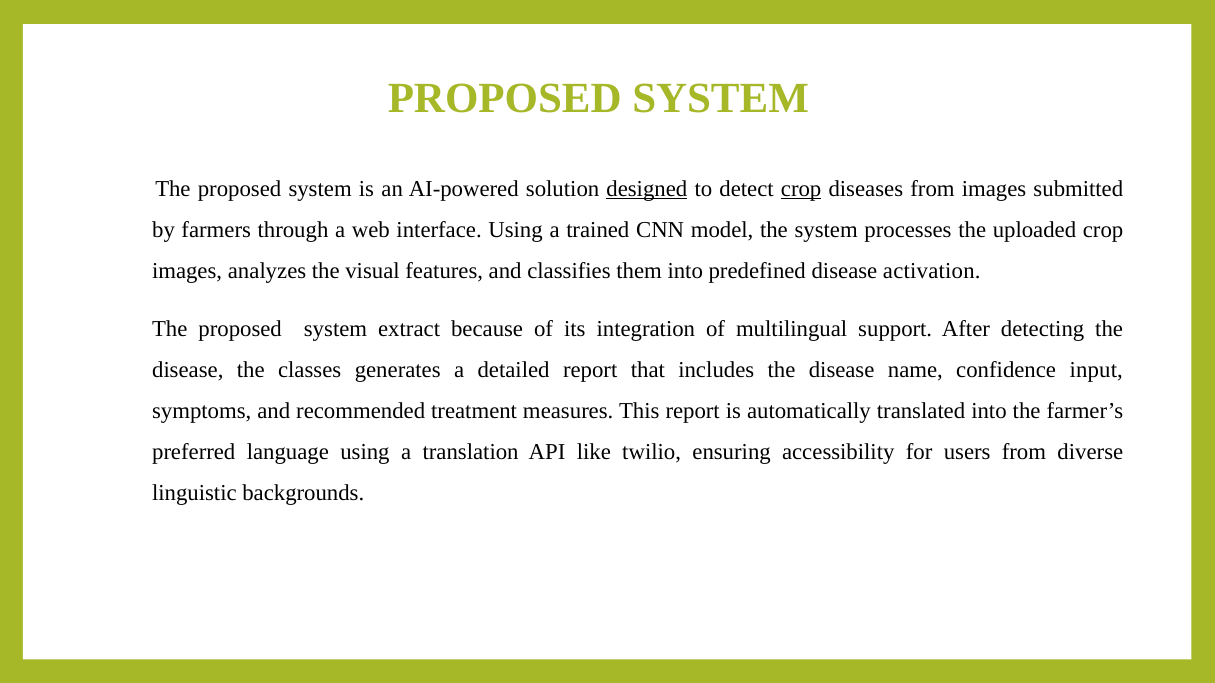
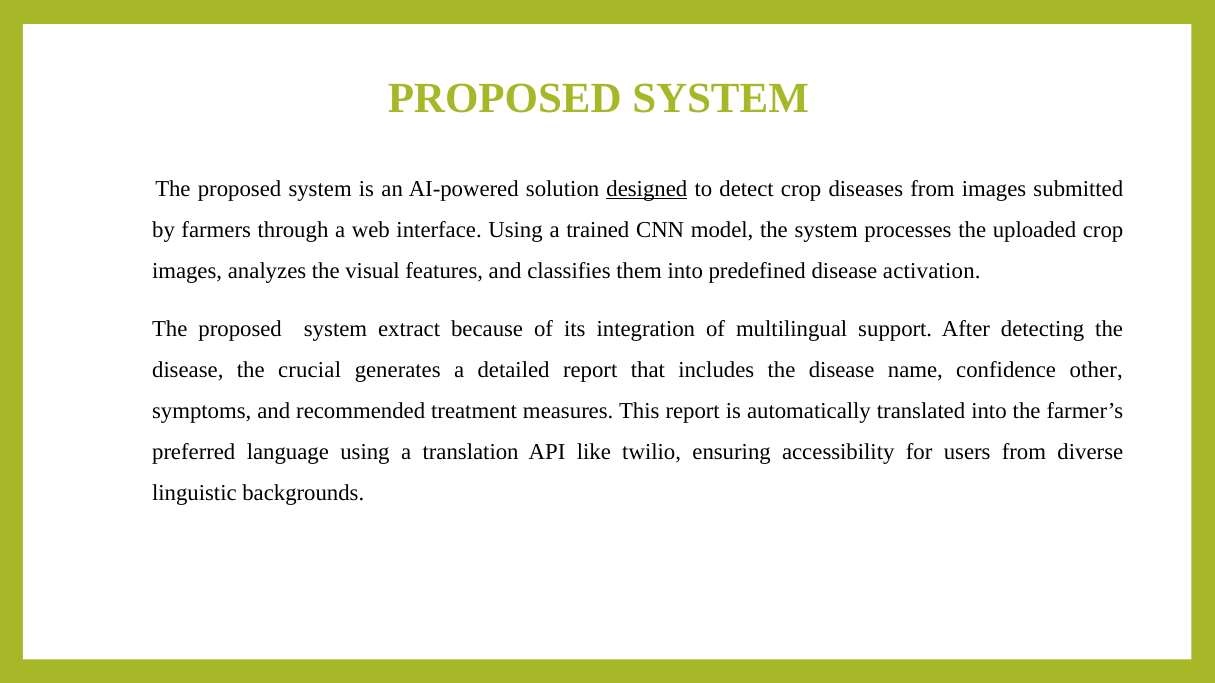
crop underline: present -> none (801, 189)
classes: classes -> crucial (310, 371)
input: input -> other (1096, 371)
